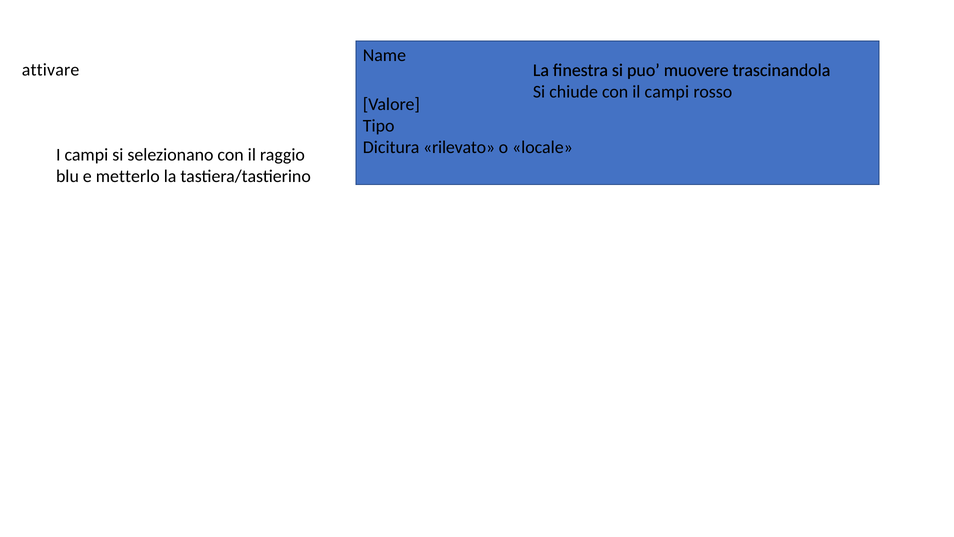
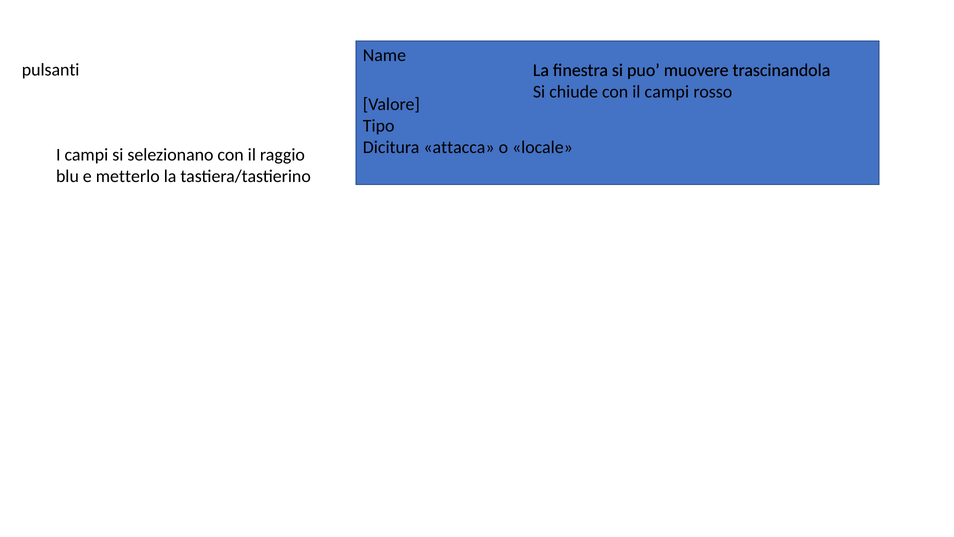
attivare: attivare -> pulsanti (51, 70)
rilevato: rilevato -> attacca (459, 147)
